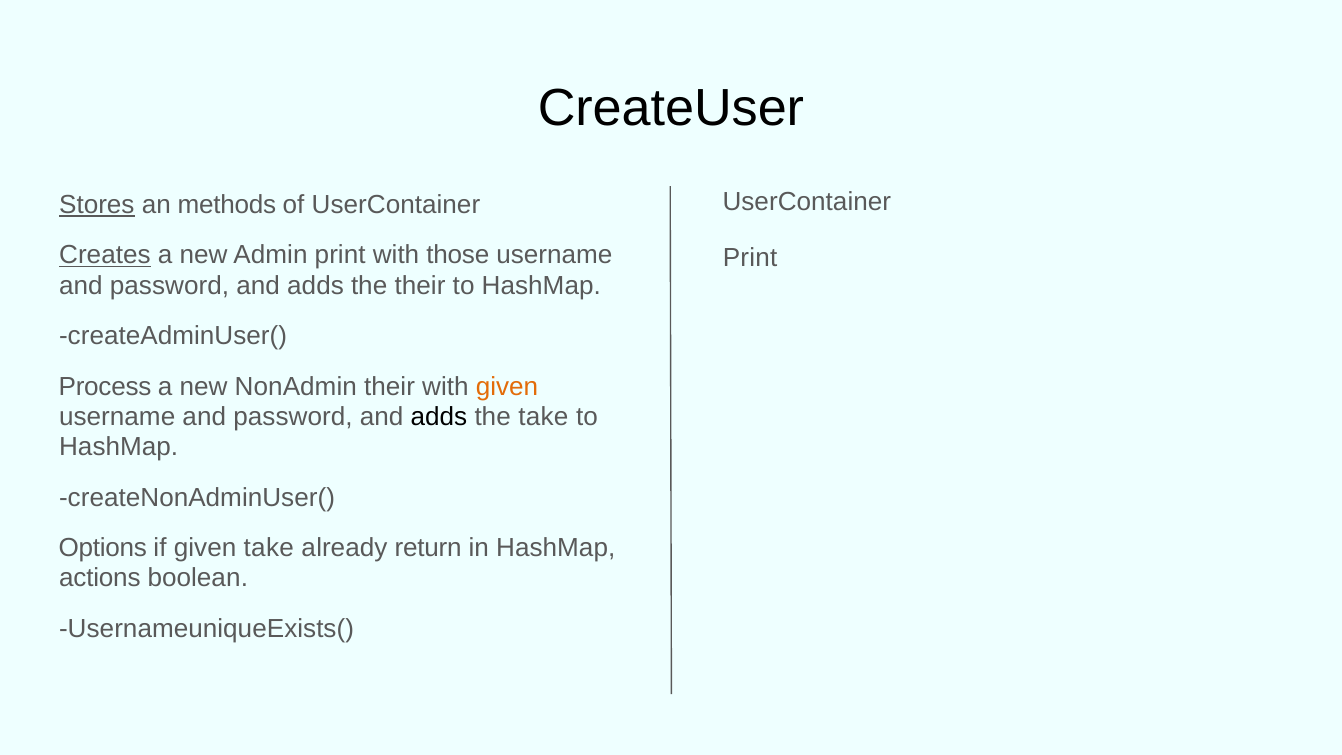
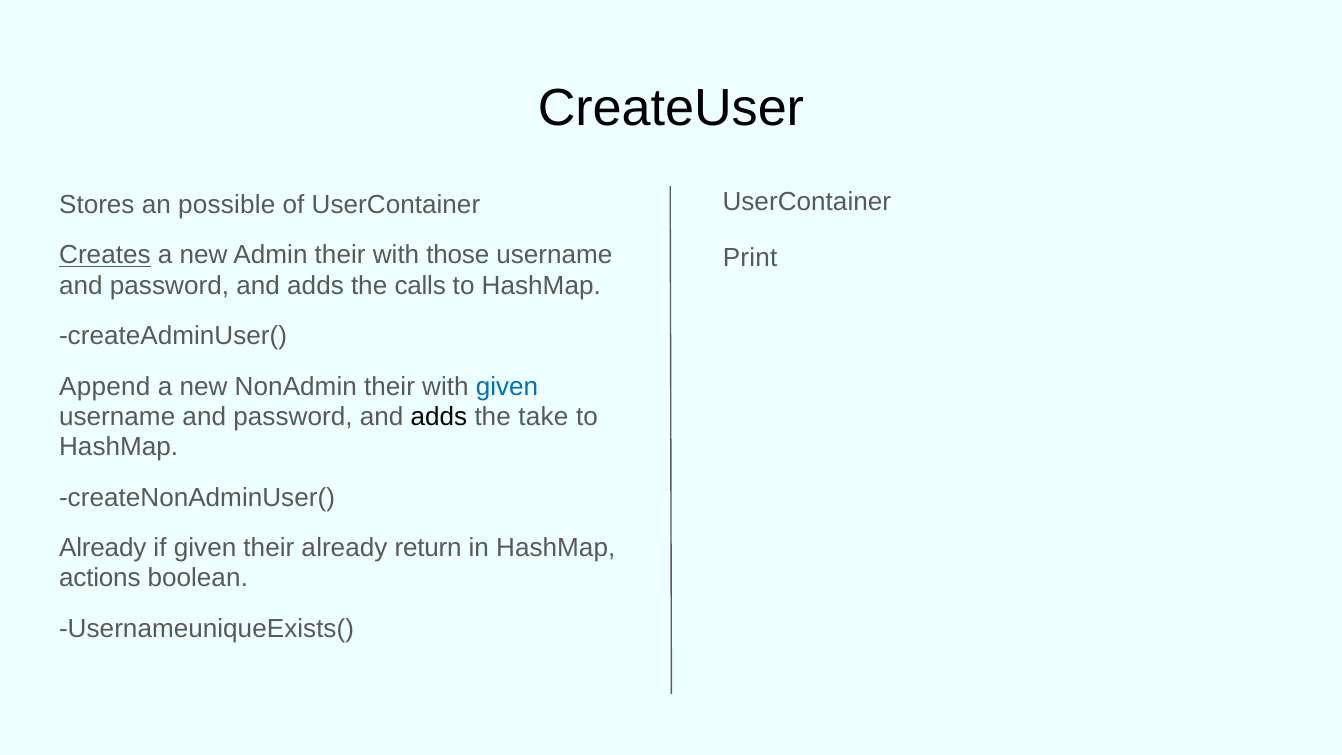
Stores underline: present -> none (97, 205)
methods: methods -> possible (227, 205)
Admin print: print -> their (340, 255)
the their: their -> calls (420, 286)
Process: Process -> Append (105, 386)
given colour: orange -> blue (507, 386)
Options: Options -> Already (103, 548)
given take: take -> their (269, 548)
